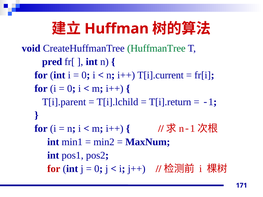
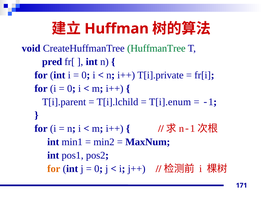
T[i].current: T[i].current -> T[i].private (160, 75)
T[i].return: T[i].return -> T[i].enum (170, 102)
for colour: red -> orange (54, 169)
